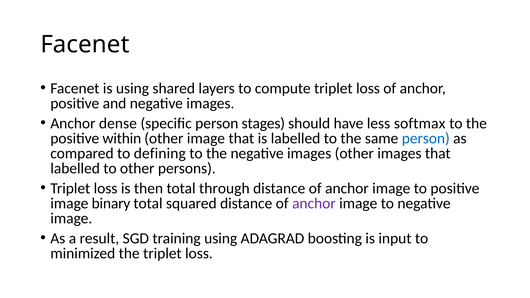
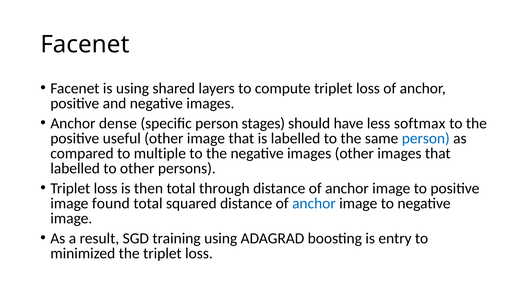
within: within -> useful (122, 138)
defining: defining -> multiple (160, 153)
binary: binary -> found (111, 203)
anchor colour: purple -> blue (314, 203)
input: input -> entry (395, 239)
